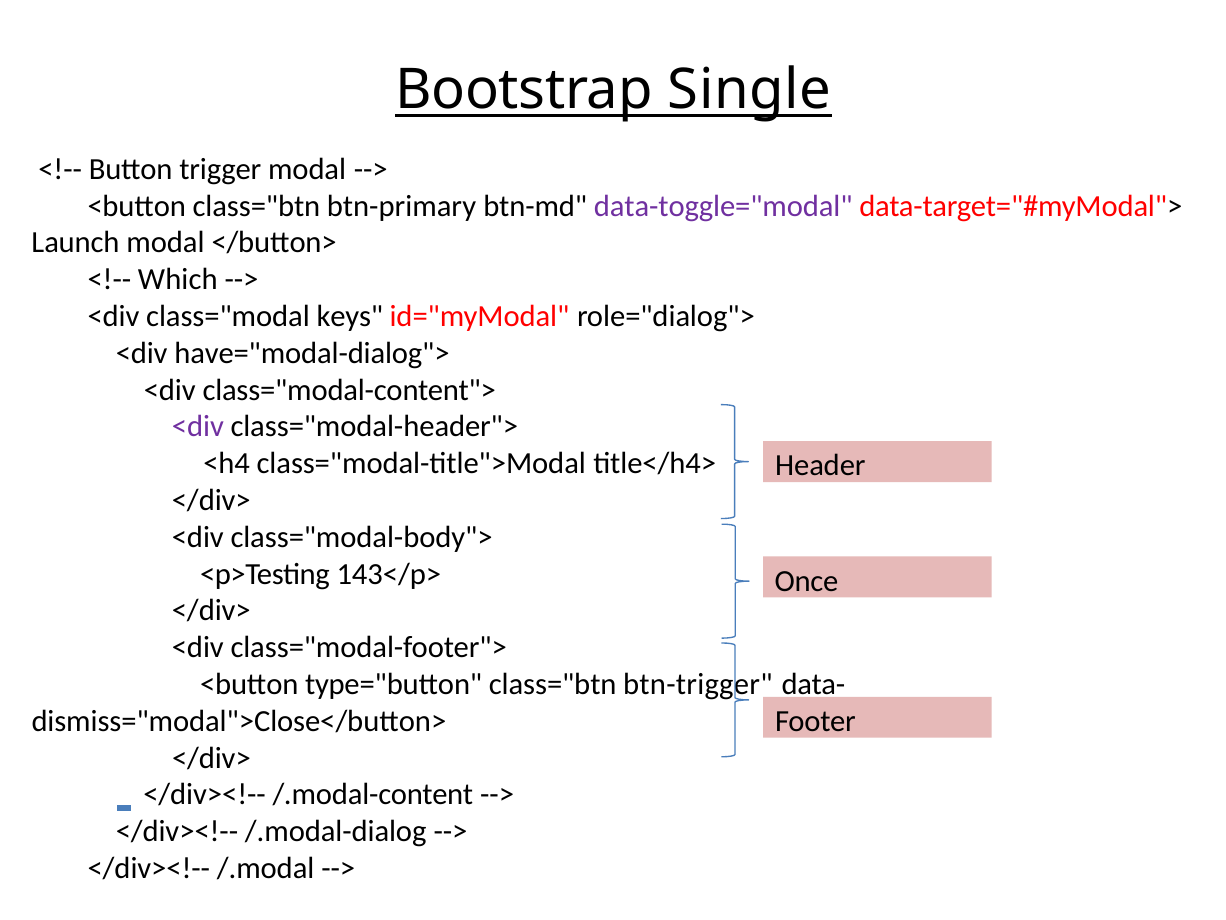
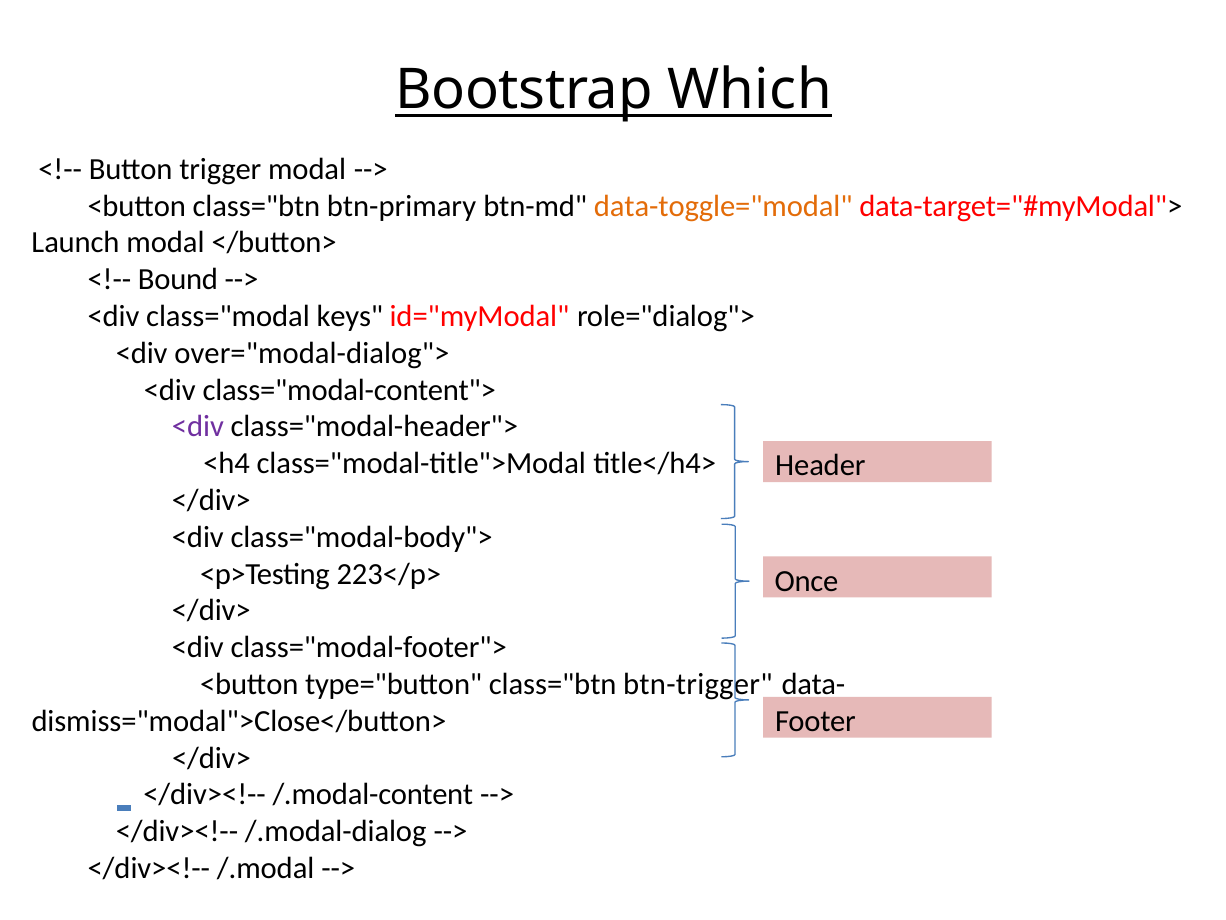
Single: Single -> Which (750, 90)
data-toggle="modal colour: purple -> orange (723, 206)
Which: Which -> Bound (178, 279)
have="modal-dialog">: have="modal-dialog"> -> over="modal-dialog"> (312, 353)
143</p>: 143</p> -> 223</p> (389, 574)
